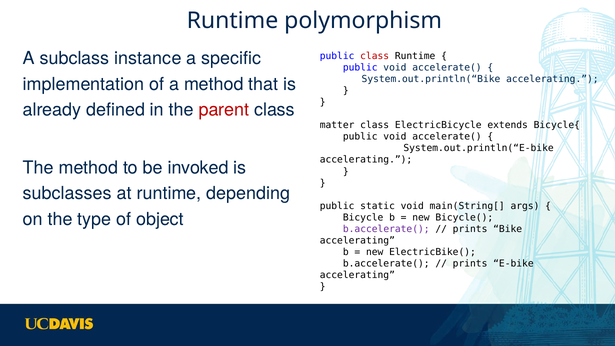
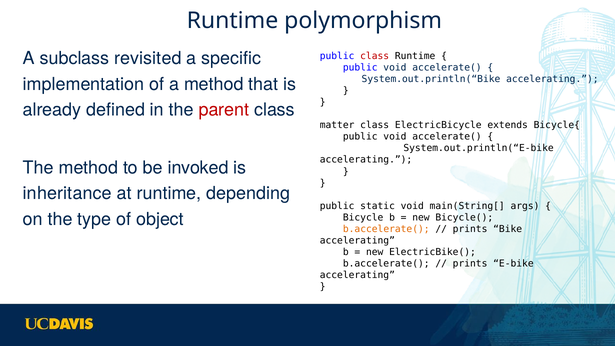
instance: instance -> revisited (148, 58)
subclasses: subclasses -> inheritance (67, 193)
b.accelerate( colour: purple -> orange (386, 229)
